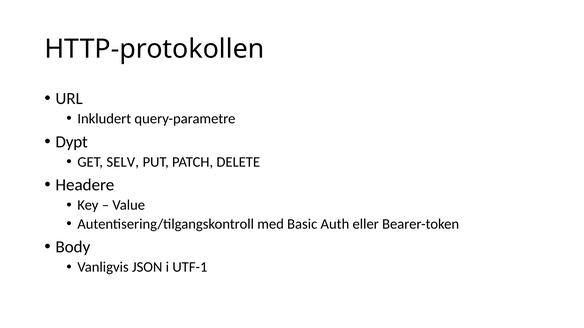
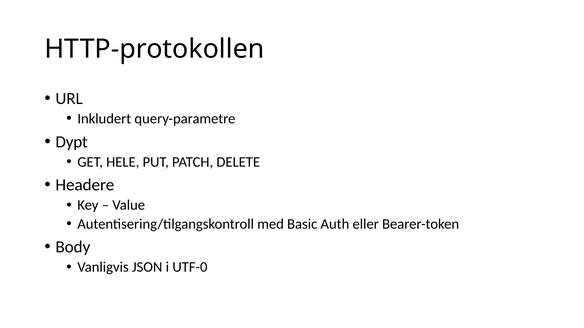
SELV: SELV -> HELE (123, 162)
UTF-1: UTF-1 -> UTF-0 (190, 268)
